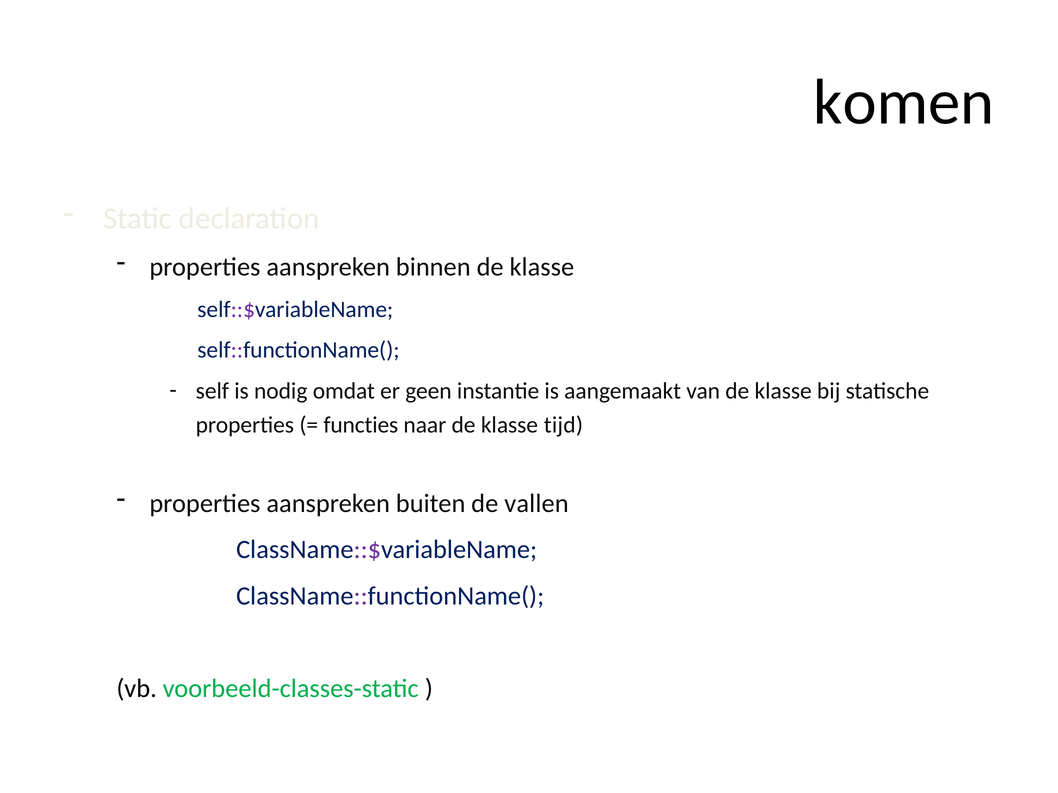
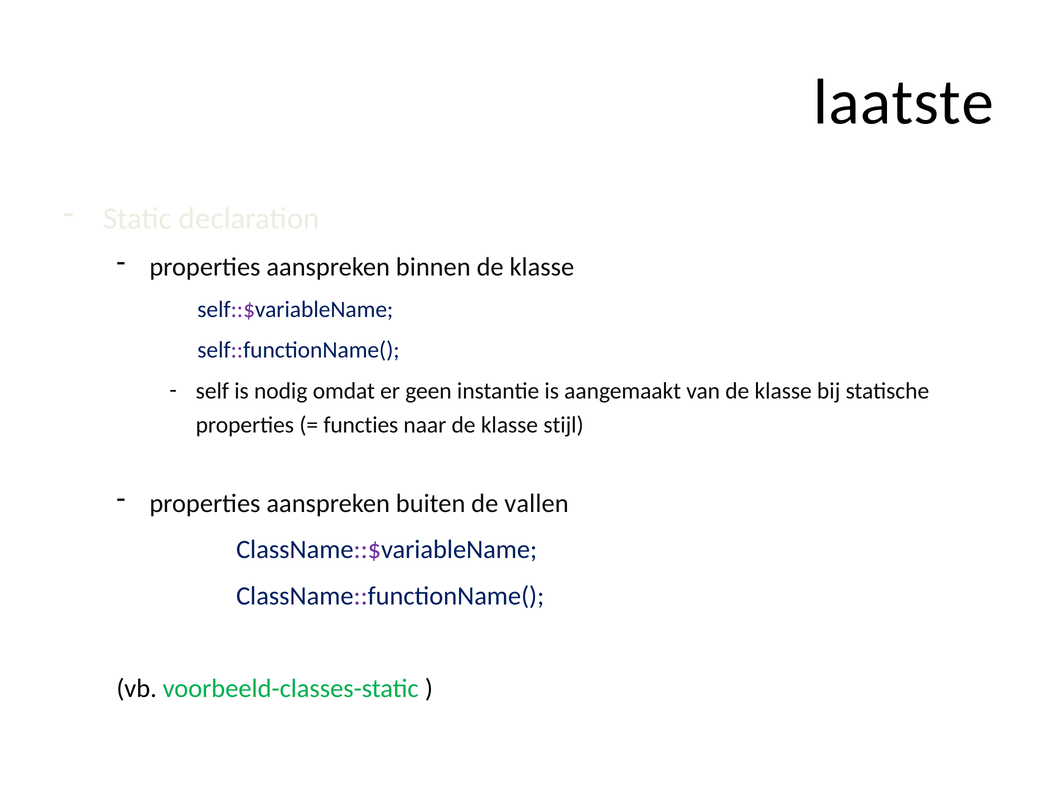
komen: komen -> laatste (903, 102)
tijd: tijd -> stijl (564, 425)
